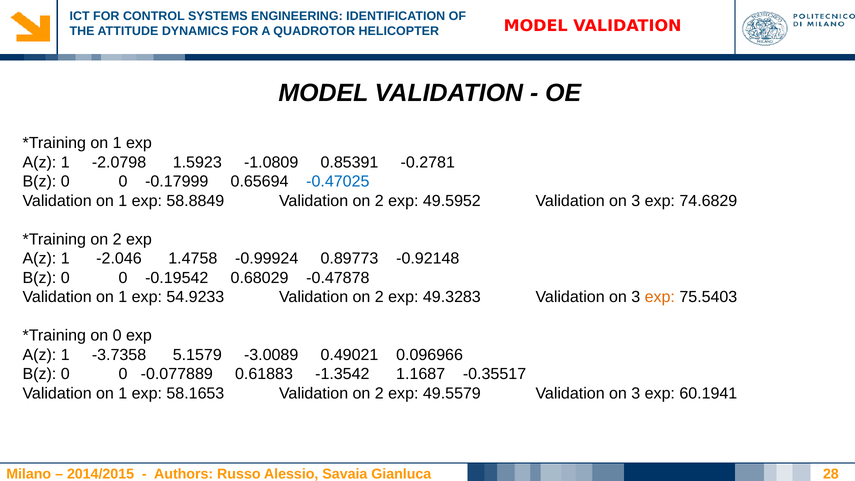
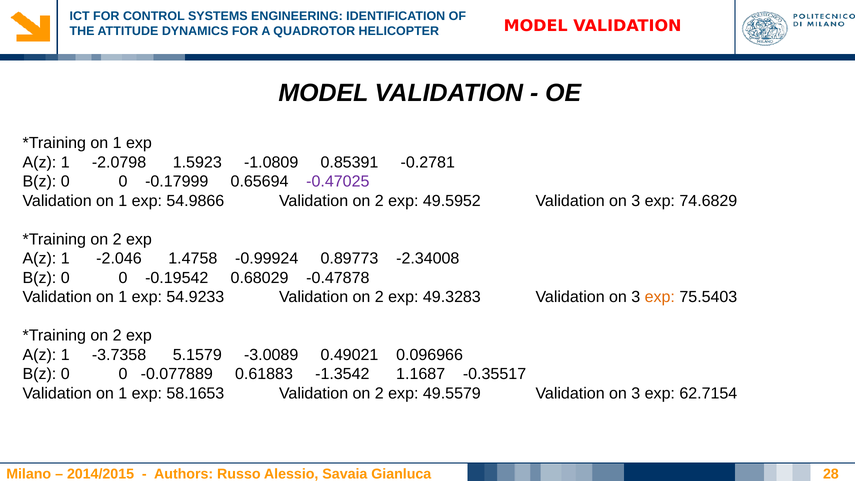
-0.47025 colour: blue -> purple (338, 182)
58.8849: 58.8849 -> 54.9866 (195, 201)
-0.92148: -0.92148 -> -2.34008 (428, 259)
0: 0 -> 2 (117, 336)
60.1941: 60.1941 -> 62.7154 (708, 393)
